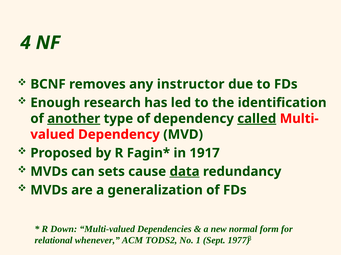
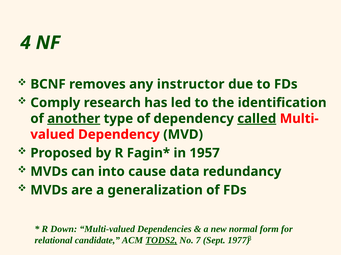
Enough: Enough -> Comply (55, 103)
1917: 1917 -> 1957 (205, 153)
sets: sets -> into (111, 172)
data underline: present -> none (185, 172)
whenever: whenever -> candidate (97, 241)
TODS2 underline: none -> present (161, 241)
1: 1 -> 7 (198, 241)
